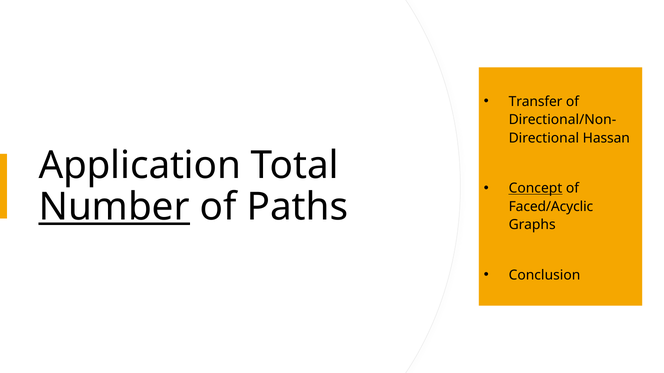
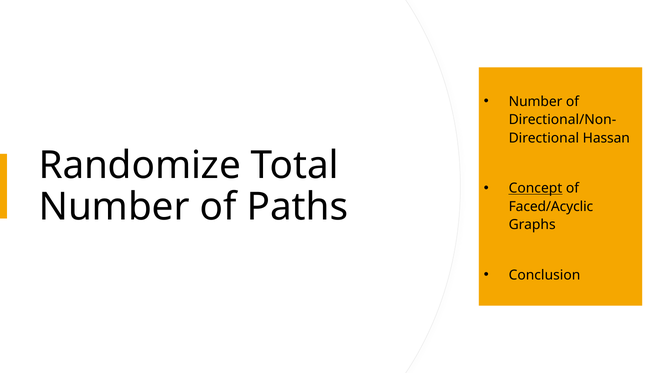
Transfer: Transfer -> Number (536, 102)
Application: Application -> Randomize (140, 166)
Number underline: present -> none (114, 207)
